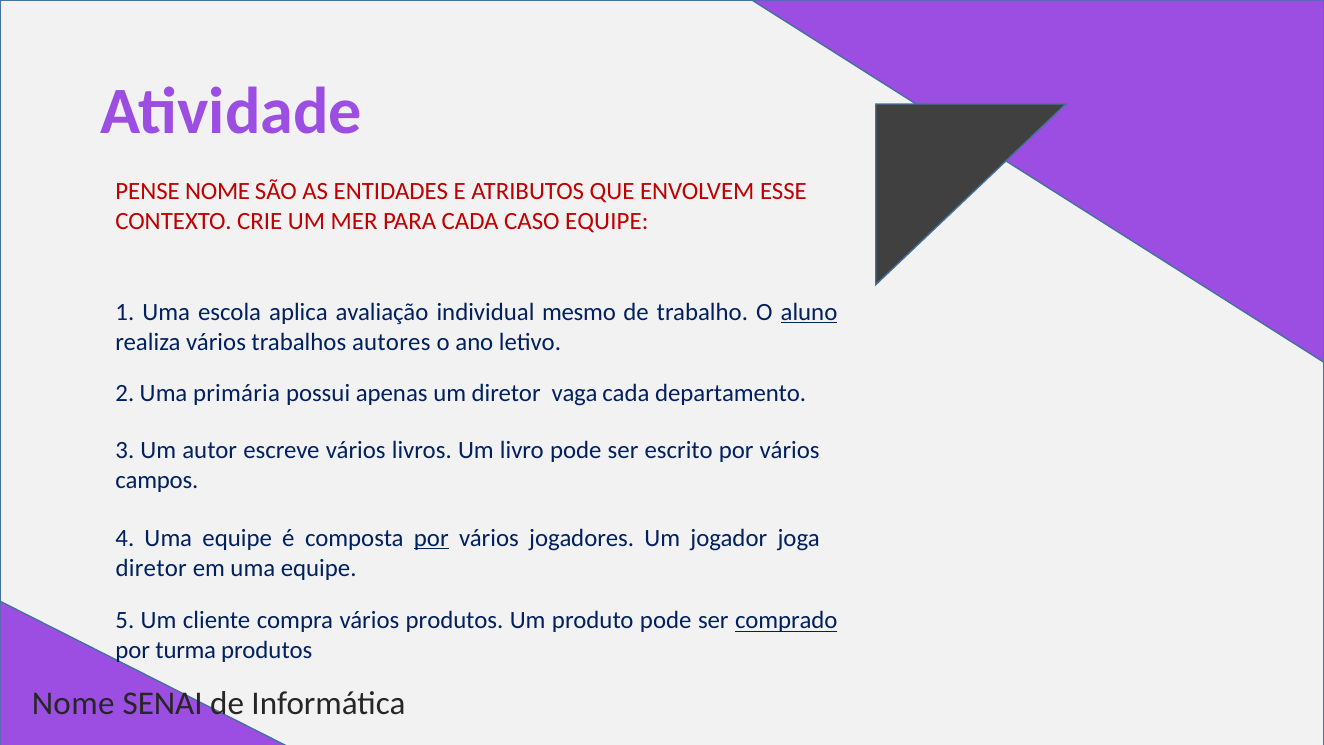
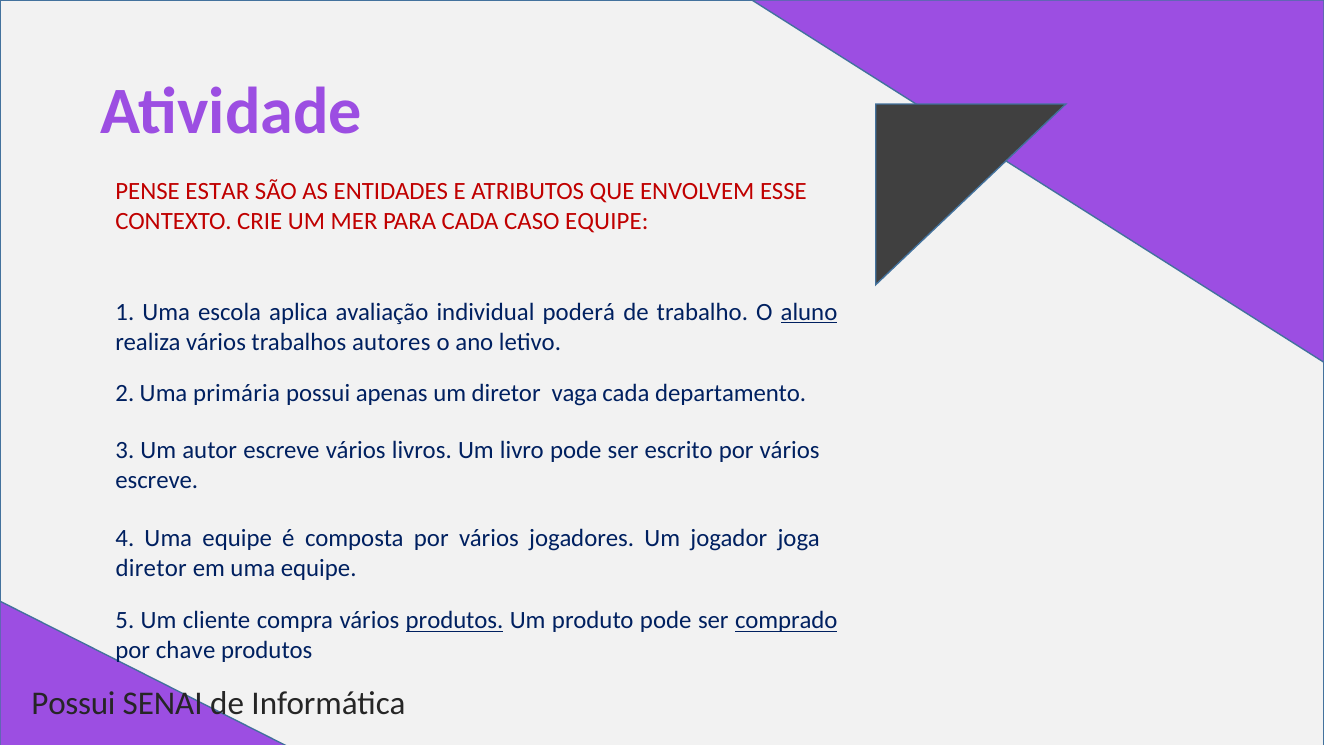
PENSE NOME: NOME -> ESTAR (217, 192)
mesmo: mesmo -> poderá (579, 312)
campos: campos -> escreve (157, 480)
por underline: present -> none (431, 538)
produtos underline: none -> present (455, 620)
turma: turma -> chave (186, 650)
Nome: Nome -> Possui (73, 703)
